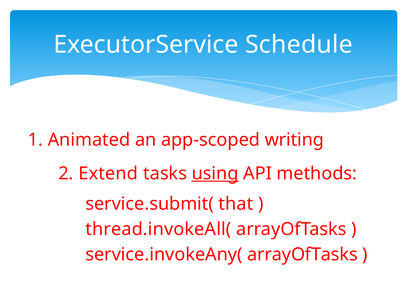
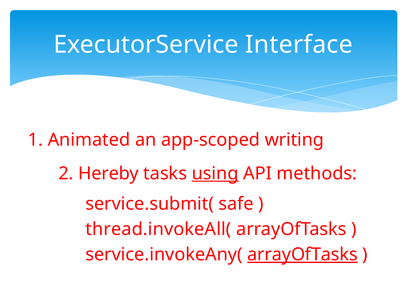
Schedule: Schedule -> Interface (299, 45)
Extend: Extend -> Hereby (109, 174)
that: that -> safe (236, 204)
arrayOfTasks underline: none -> present (302, 255)
